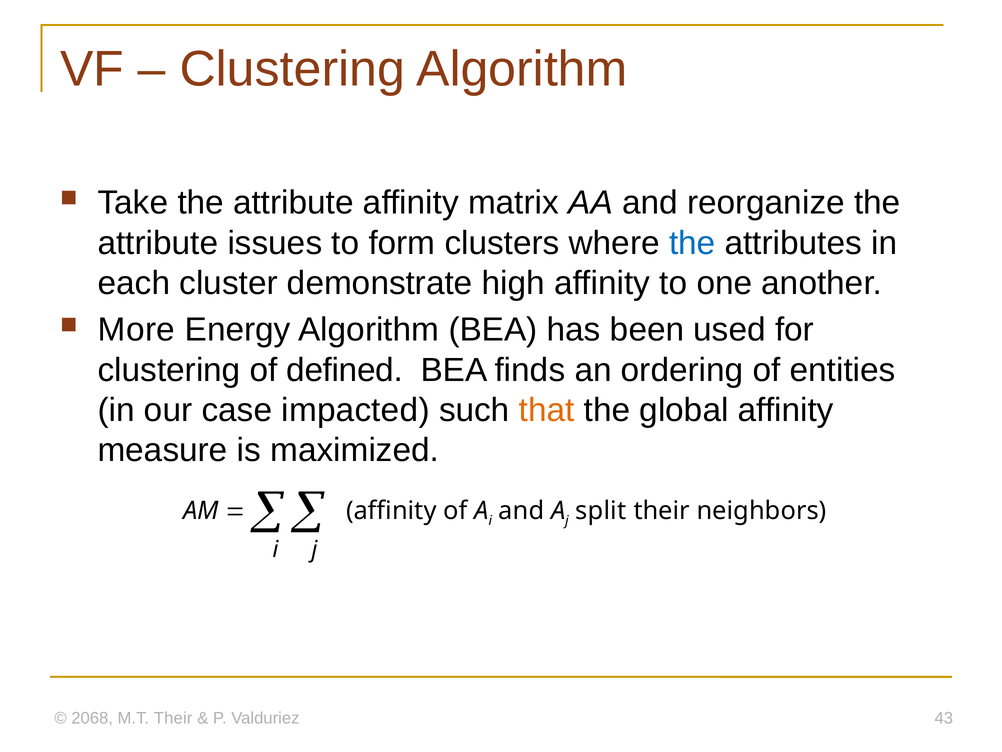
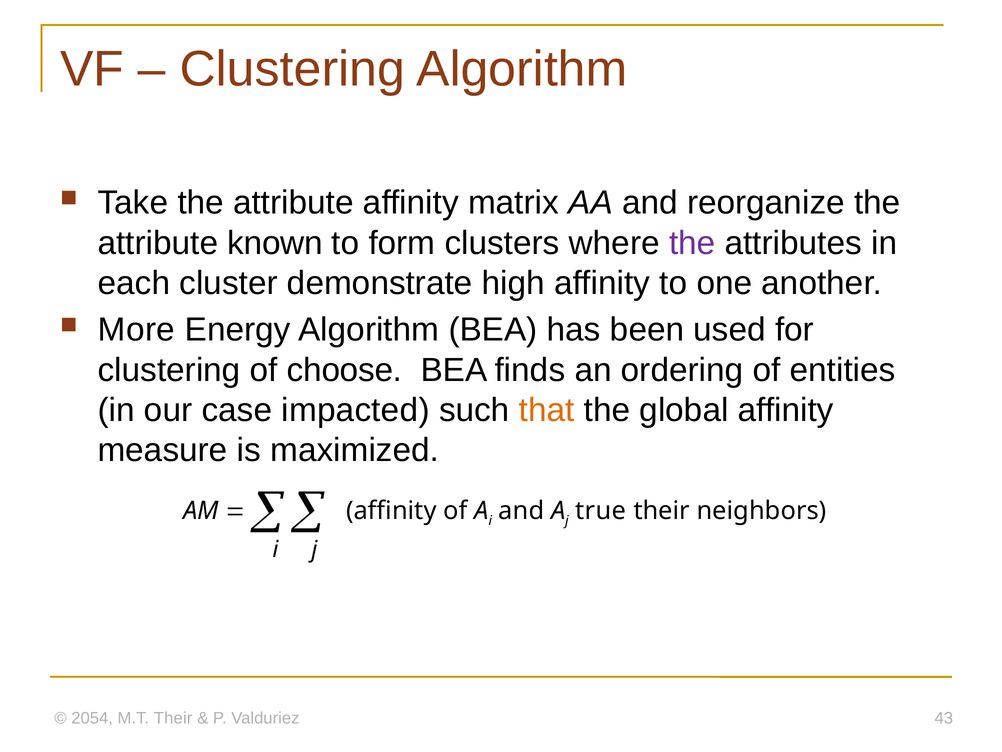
issues: issues -> known (275, 243)
the colour: blue -> purple (692, 243)
defined: defined -> choose (345, 370)
split: split -> true (601, 510)
2068: 2068 -> 2054 (92, 718)
